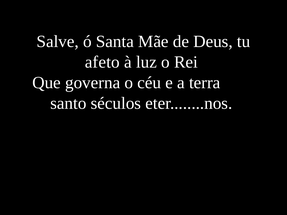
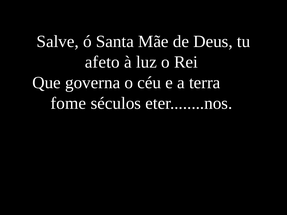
santo: santo -> fome (68, 103)
